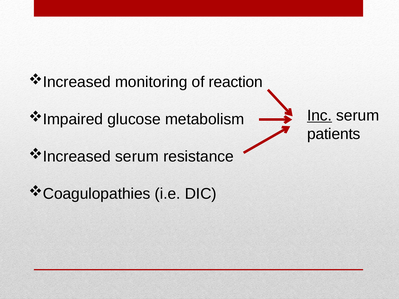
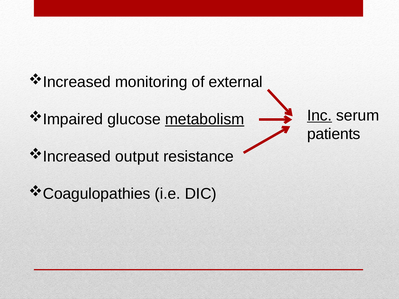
reaction: reaction -> external (236, 82)
metabolism underline: none -> present (205, 119)
serum: serum -> output (137, 157)
